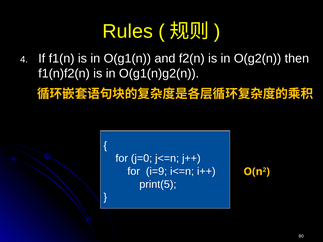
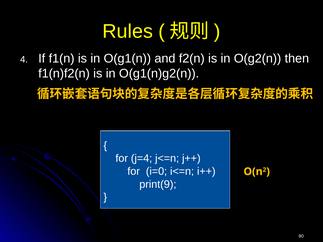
j=0: j=0 -> j=4 (142, 159)
i=9: i=9 -> i=0 (156, 171)
print(5: print(5 -> print(9 (158, 184)
